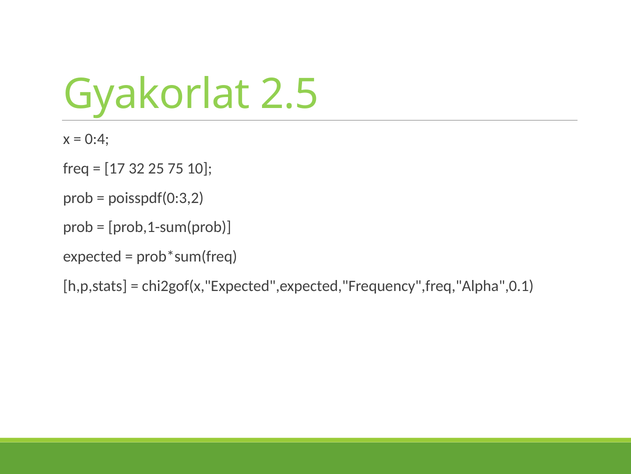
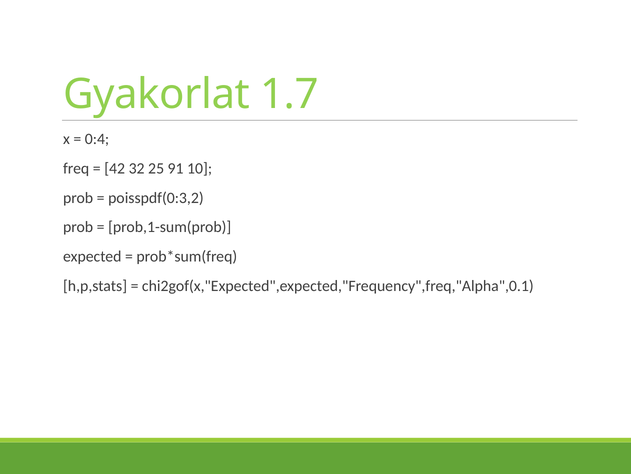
2.5: 2.5 -> 1.7 (289, 94)
17: 17 -> 42 (115, 168)
75: 75 -> 91 (176, 168)
